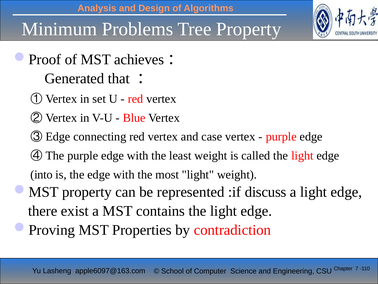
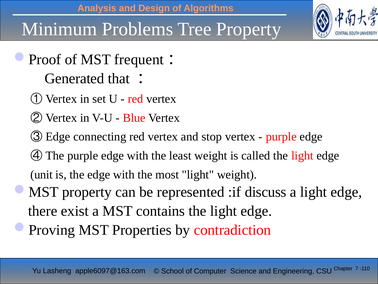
achieves: achieves -> frequent (139, 59)
case: case -> stop (212, 136)
into: into -> unit (42, 174)
